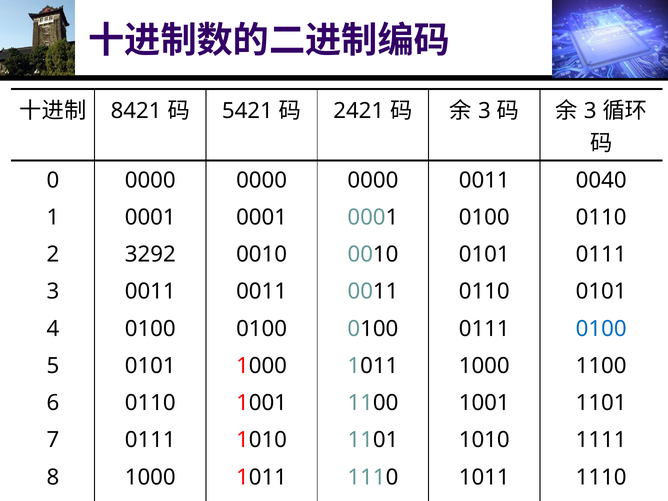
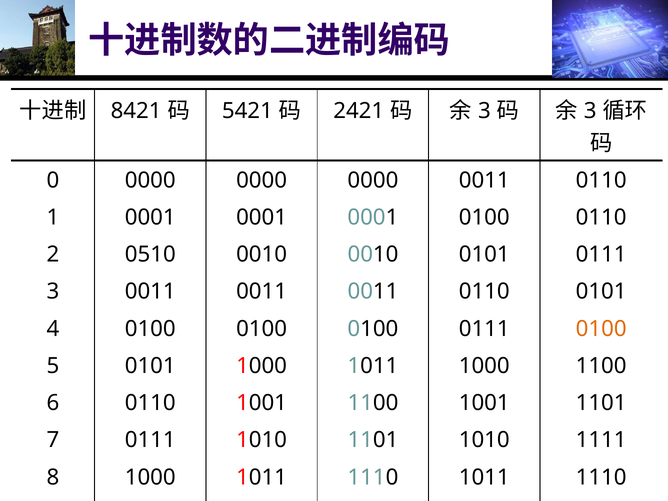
0040: 0040 -> 0110 (601, 180)
3292: 3292 -> 0510 (150, 255)
0100 colour: blue -> orange (601, 329)
